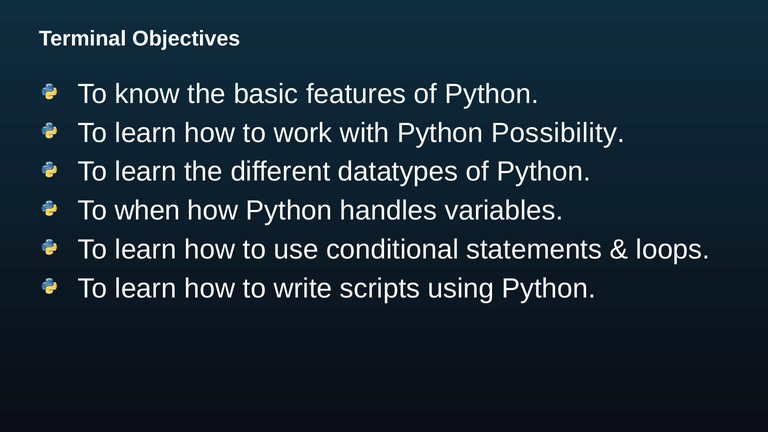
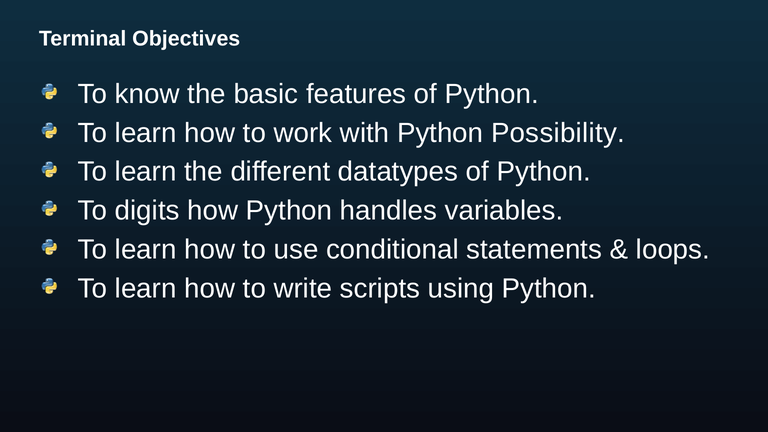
when: when -> digits (147, 211)
